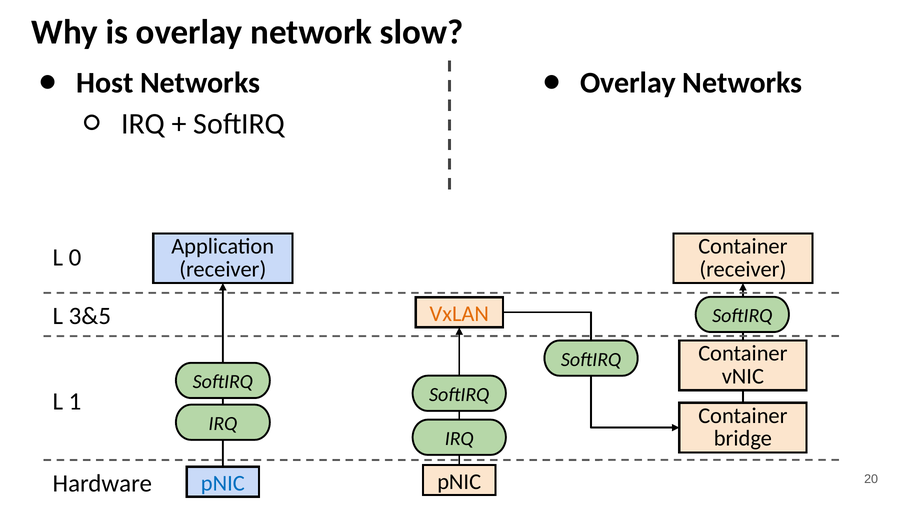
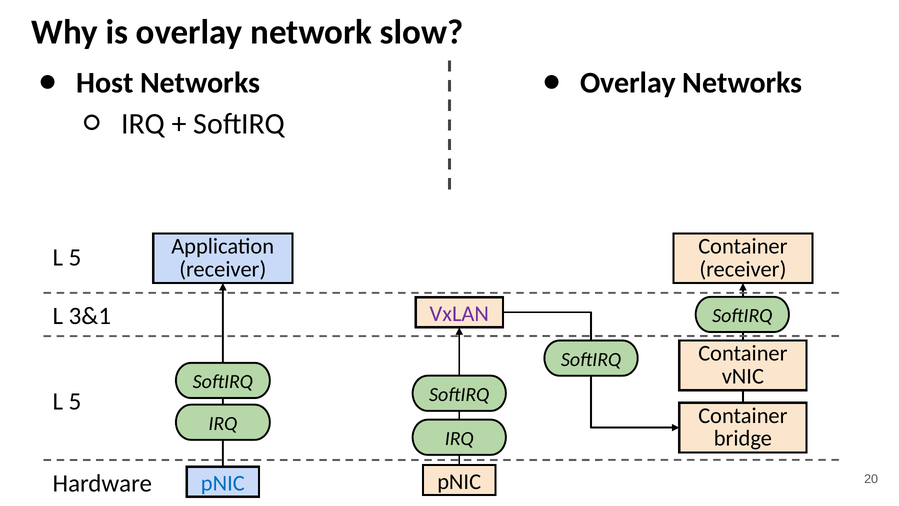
0: 0 -> 5 (75, 257)
VxLAN colour: orange -> purple (459, 314)
3&5: 3&5 -> 3&1 (90, 316)
1: 1 -> 5 (75, 401)
